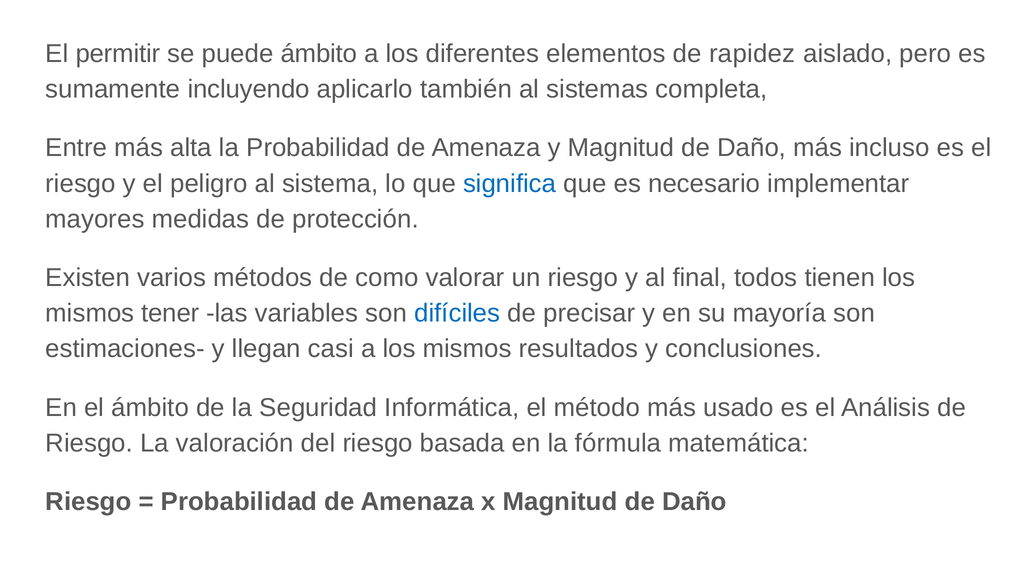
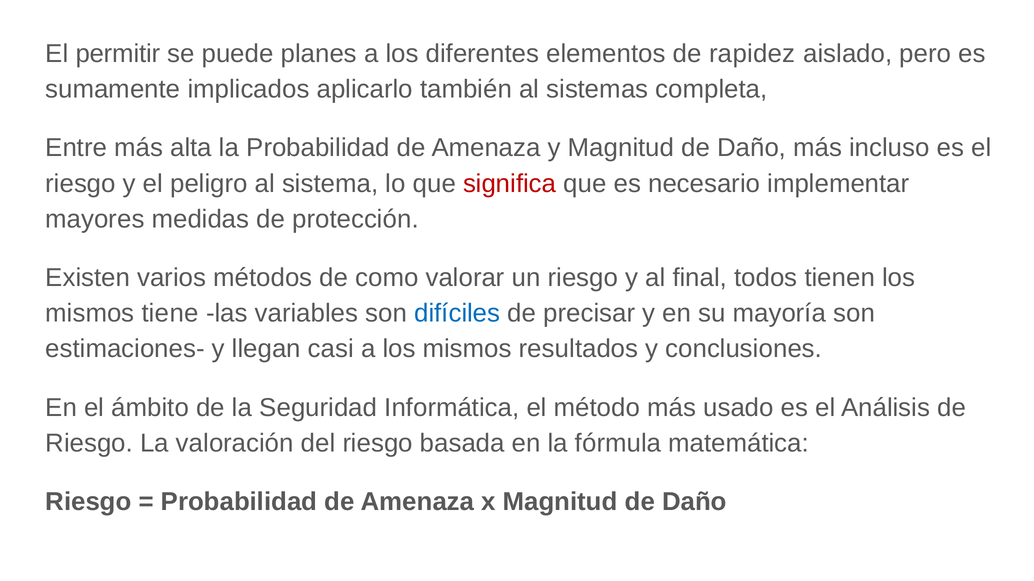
puede ámbito: ámbito -> planes (319, 54)
incluyendo: incluyendo -> implicados (248, 89)
significa colour: blue -> red (510, 184)
tener: tener -> tiene (170, 314)
